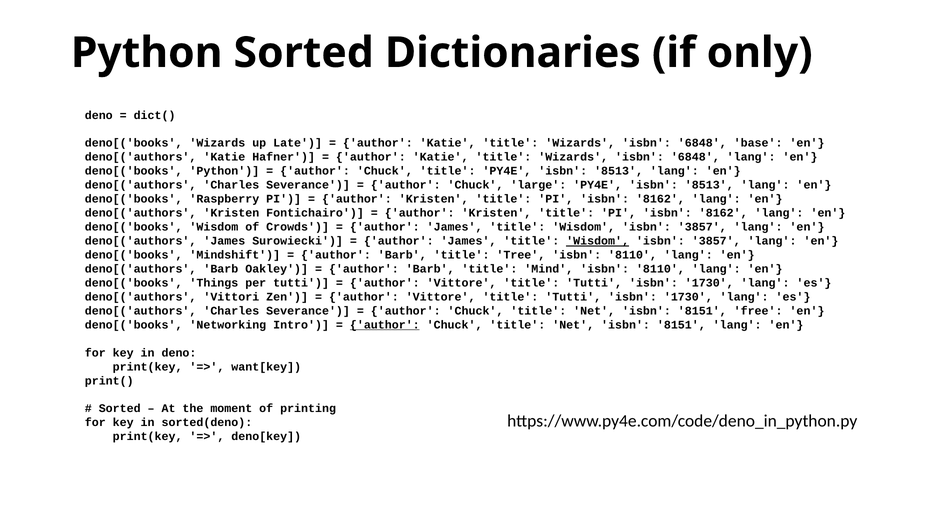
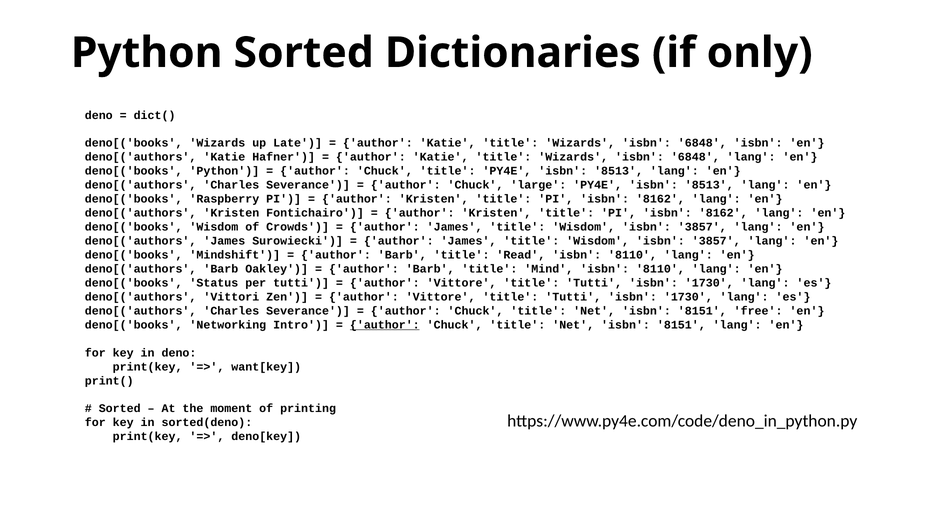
6848 base: base -> isbn (758, 143)
Wisdom underline: present -> none (598, 241)
Tree: Tree -> Read (521, 255)
Things: Things -> Status (214, 283)
